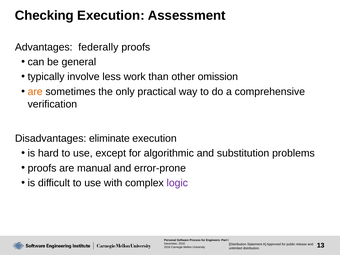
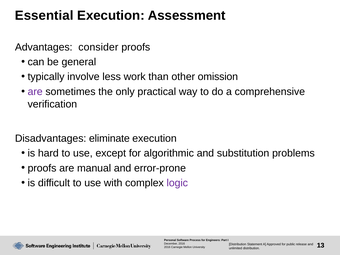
Checking: Checking -> Essential (44, 16)
federally: federally -> consider (98, 47)
are colour: orange -> purple (35, 92)
